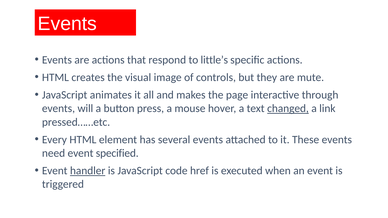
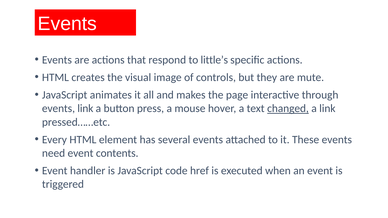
events will: will -> link (85, 109)
specified: specified -> contents (117, 153)
handler underline: present -> none (88, 171)
